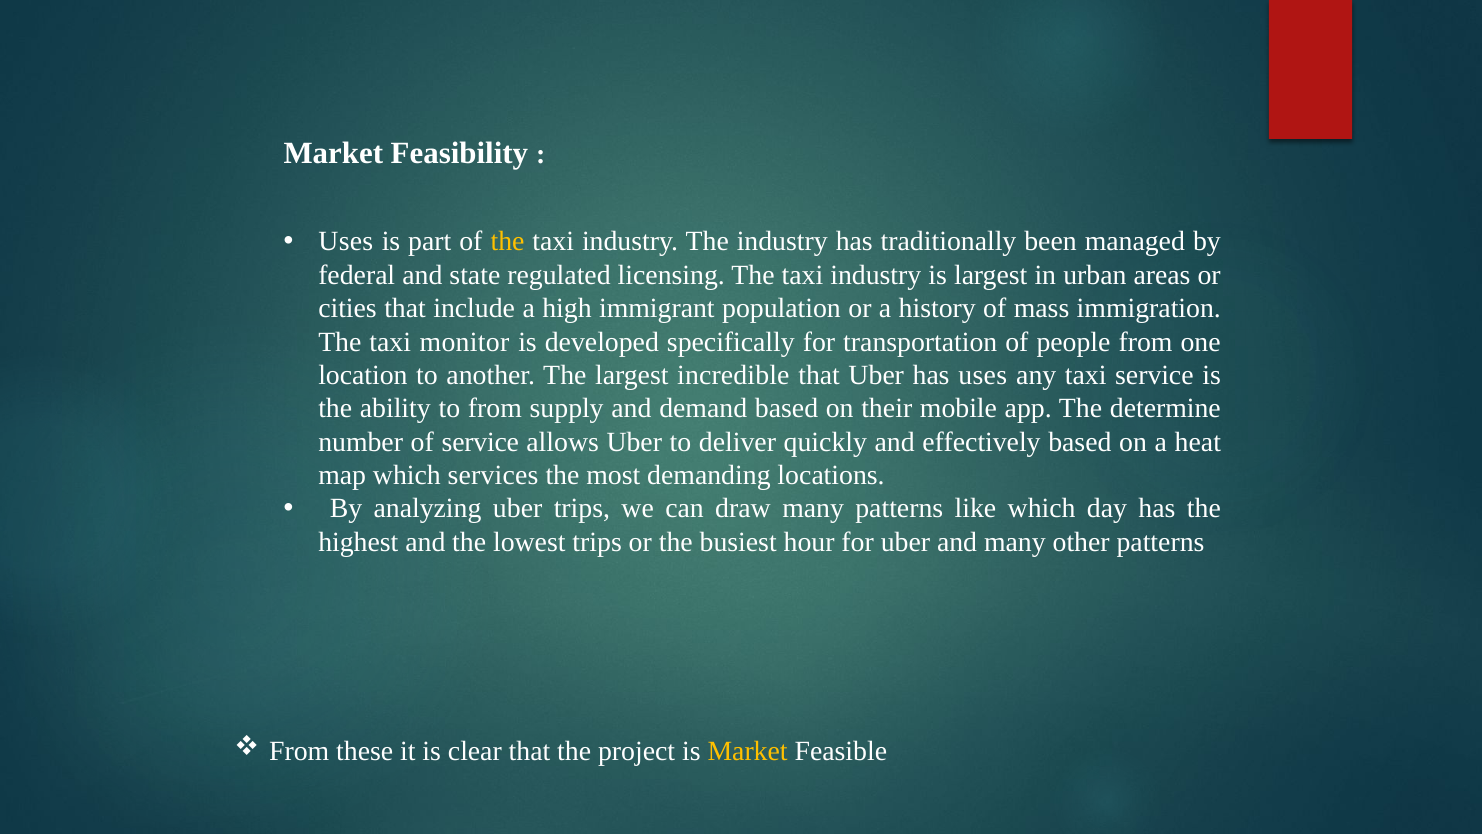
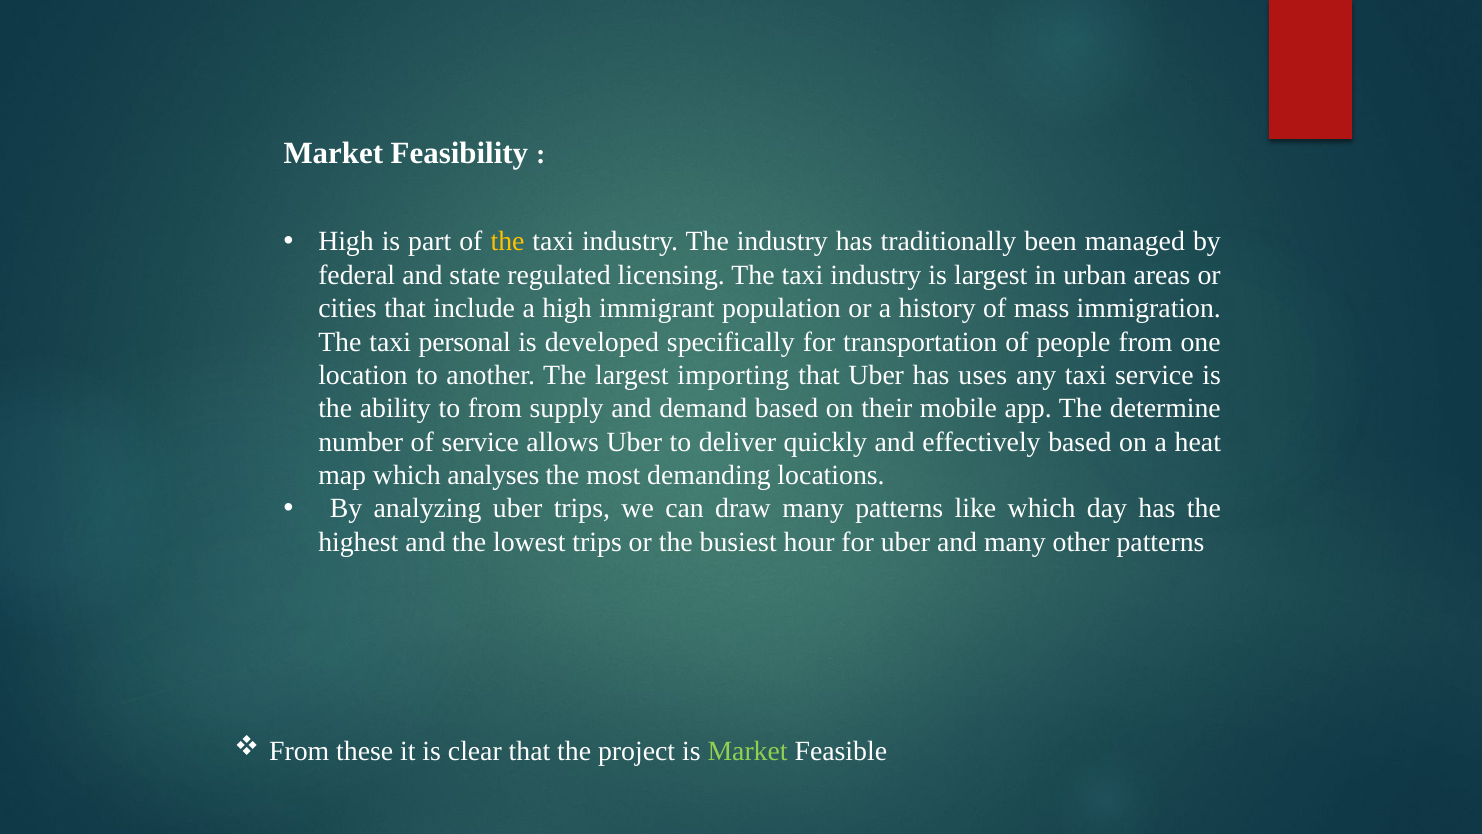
Uses: Uses -> High (346, 242)
monitor: monitor -> personal (465, 342)
incredible: incredible -> importing (733, 375)
services: services -> analyses (493, 475)
Market colour: yellow -> light green (748, 751)
